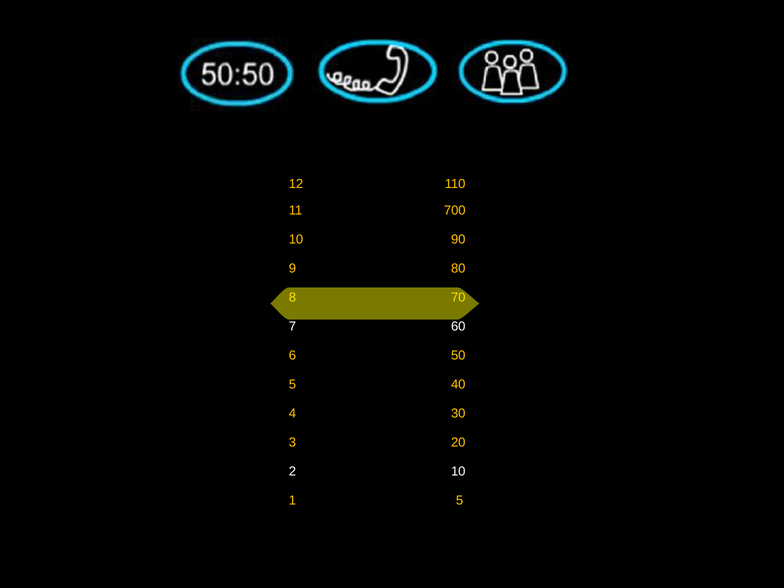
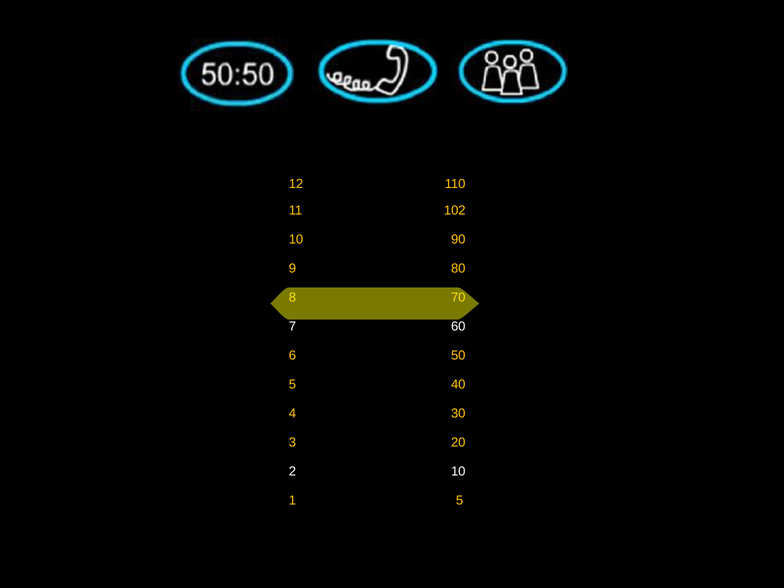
700: 700 -> 102 (455, 210)
